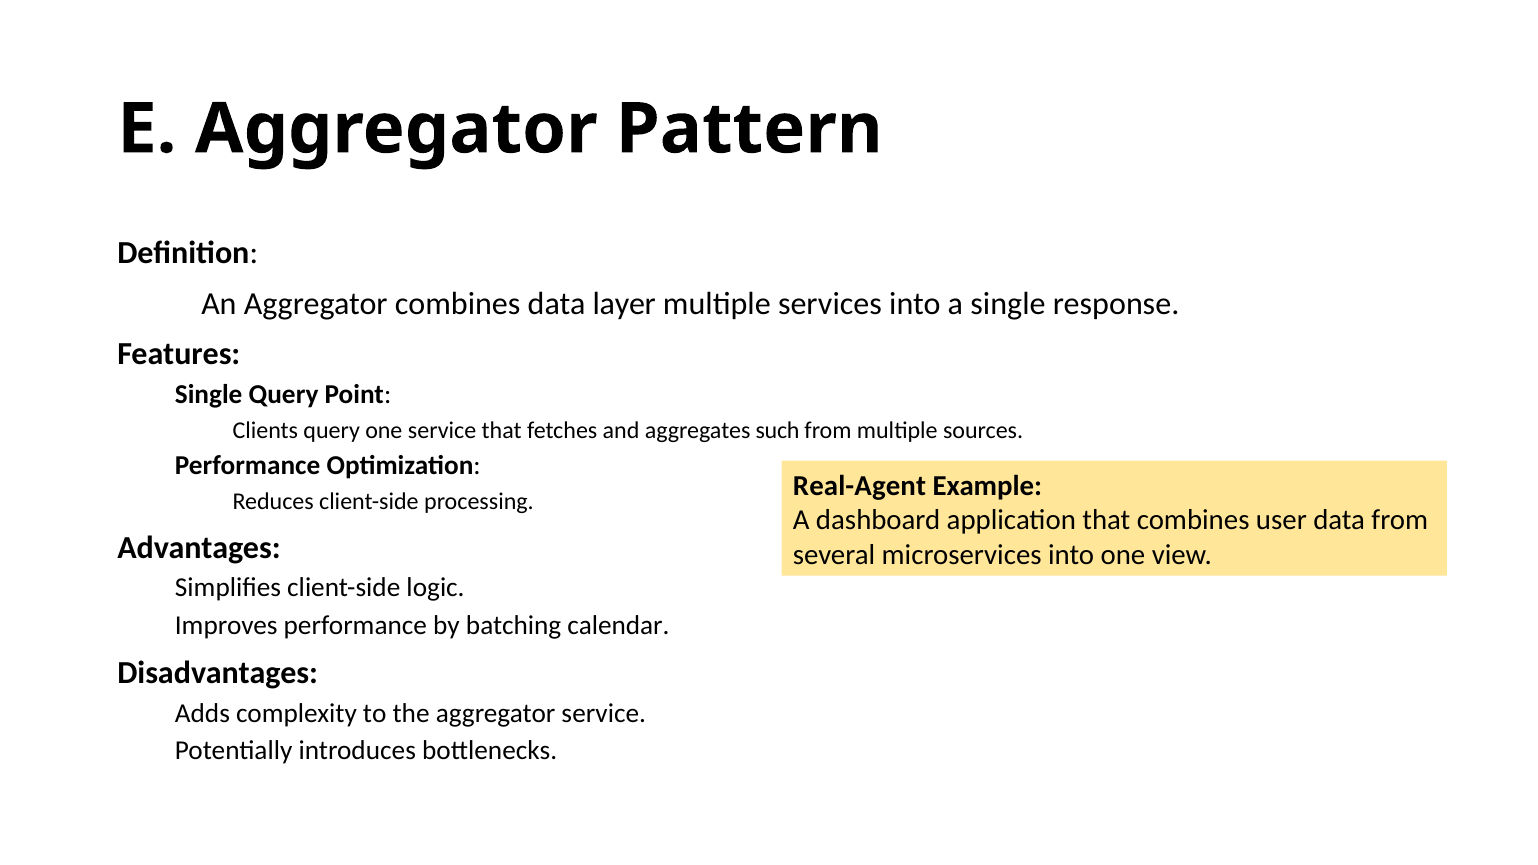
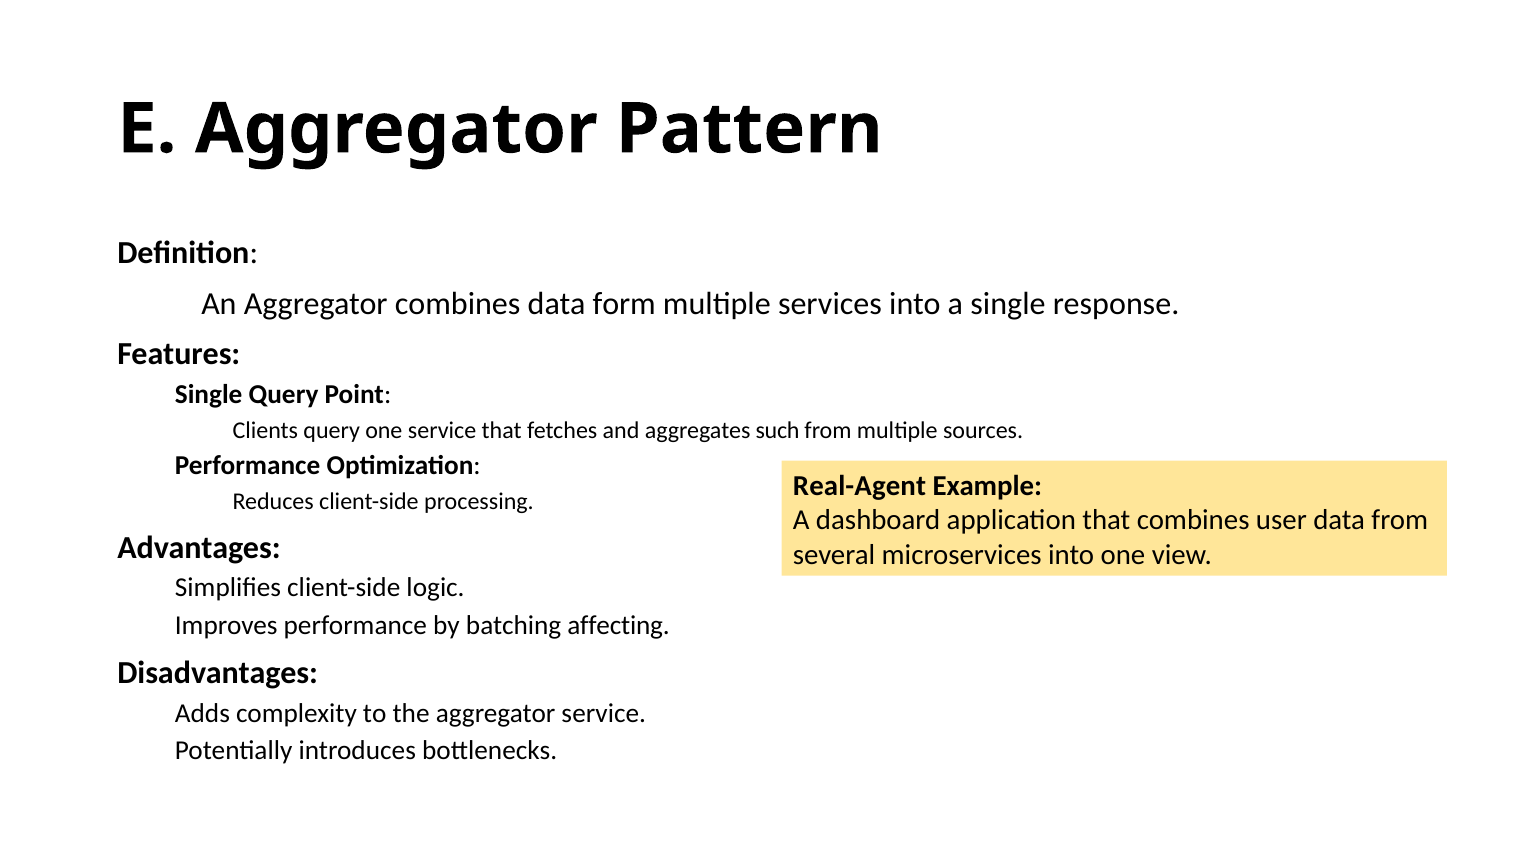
layer: layer -> form (624, 304)
calendar: calendar -> affecting (619, 625)
